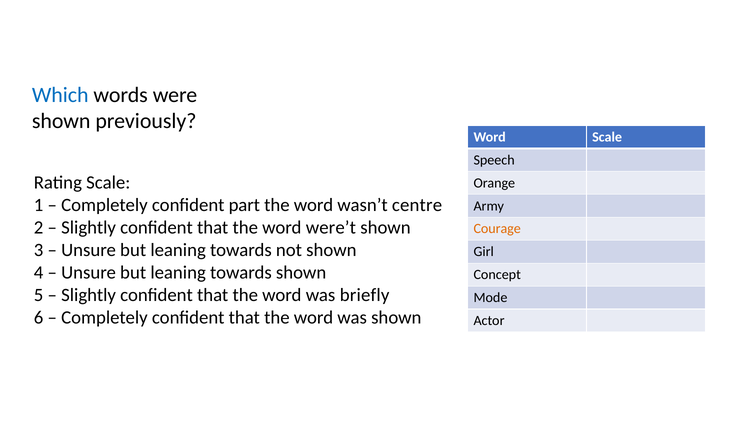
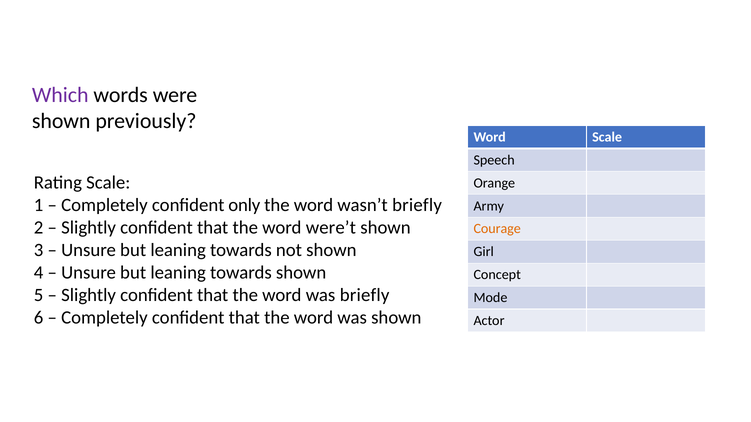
Which colour: blue -> purple (60, 95)
part: part -> only (244, 205)
wasn’t centre: centre -> briefly (417, 205)
